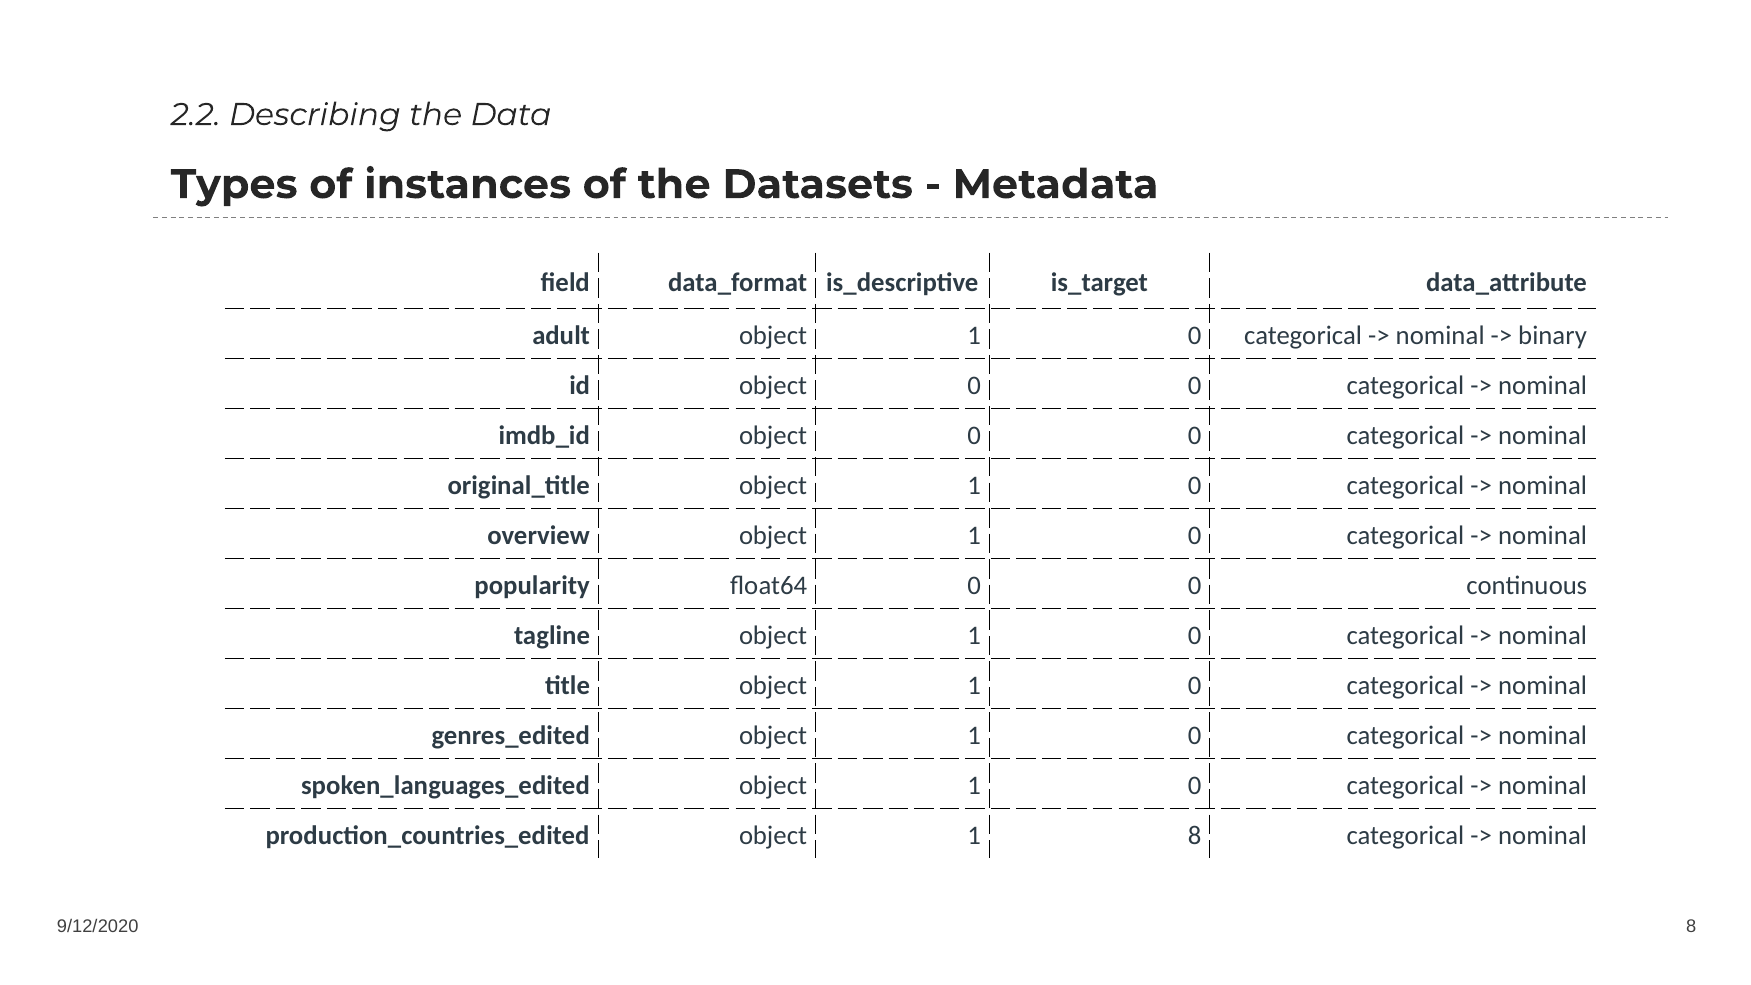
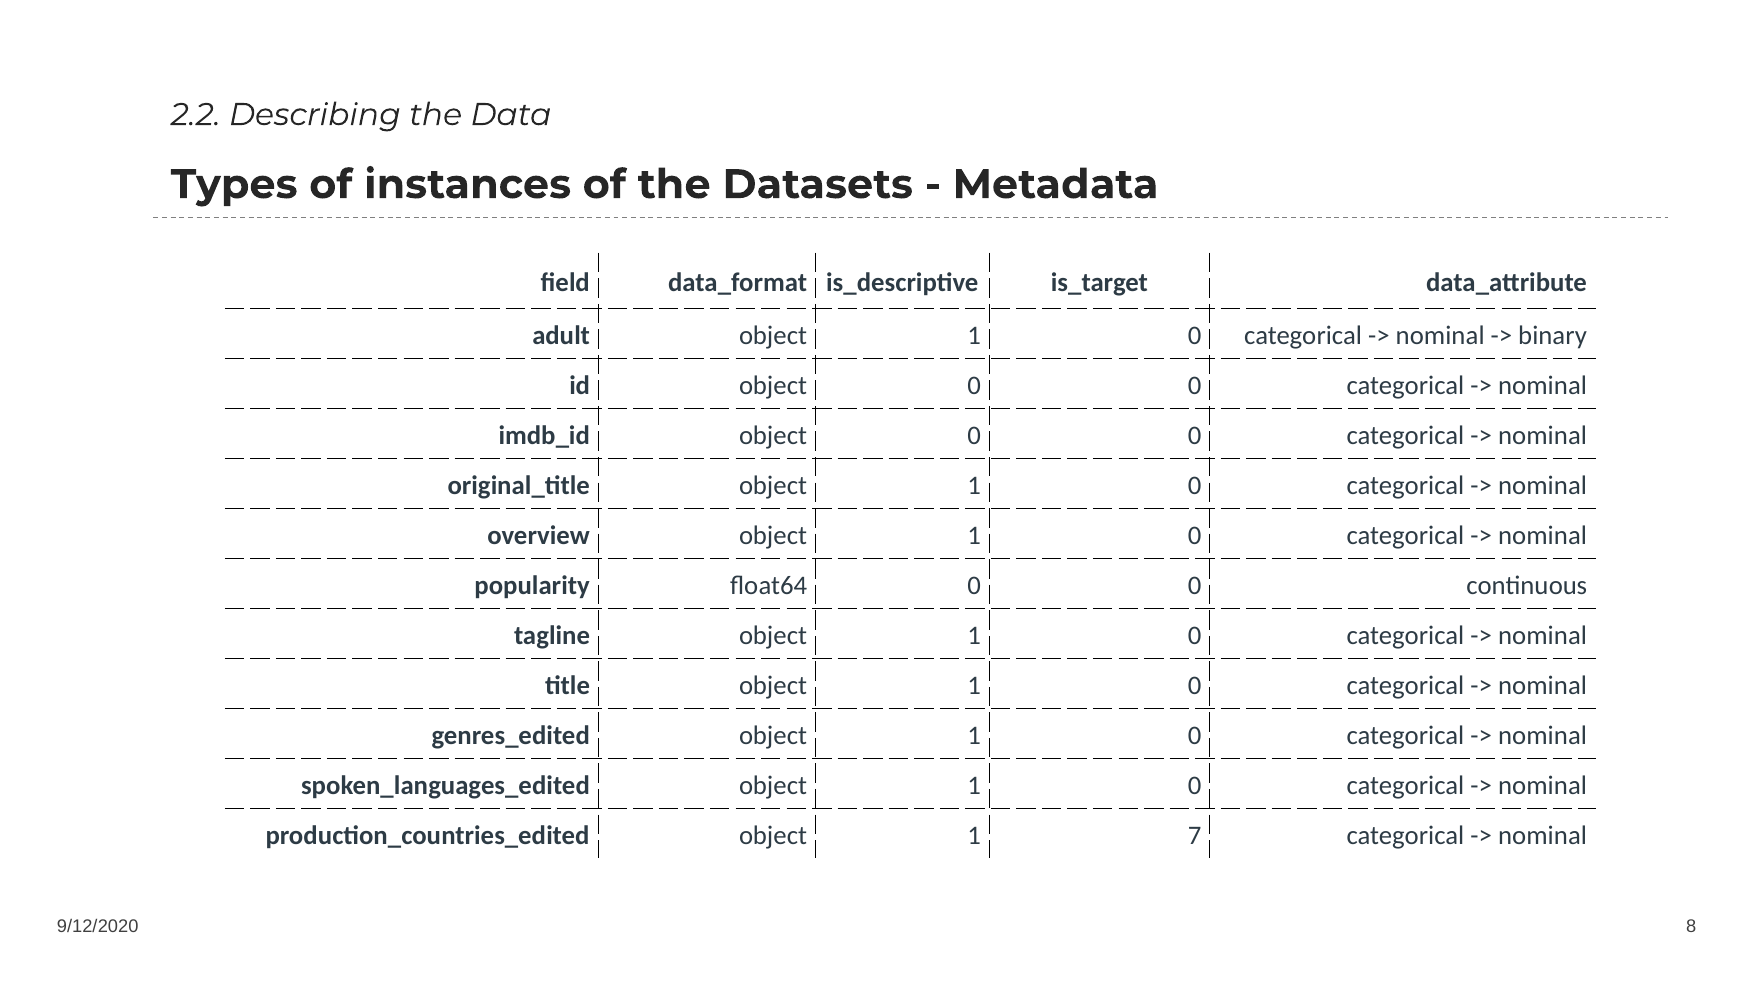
1 8: 8 -> 7 (1195, 836)
